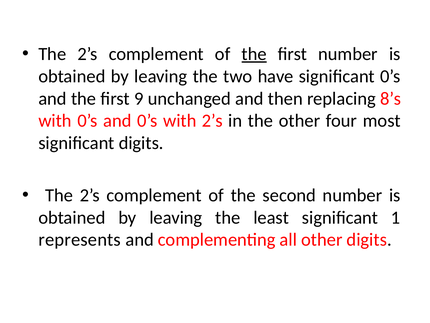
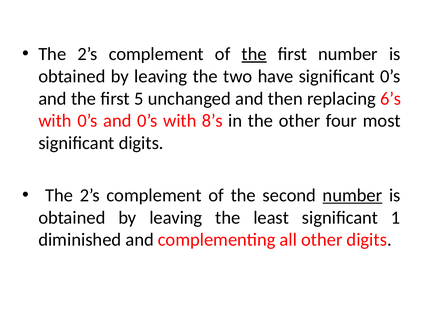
9: 9 -> 5 (139, 98)
8’s: 8’s -> 6’s (391, 98)
with 2’s: 2’s -> 8’s (212, 121)
number underline: none -> present (352, 195)
represents: represents -> diminished (80, 239)
